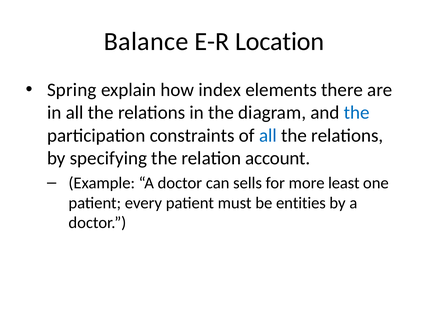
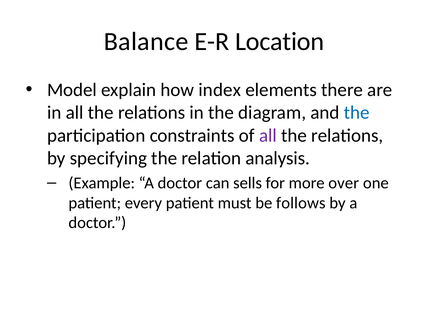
Spring: Spring -> Model (72, 90)
all colour: blue -> purple (268, 135)
account: account -> analysis (278, 158)
least: least -> over (344, 183)
entities: entities -> follows (301, 203)
